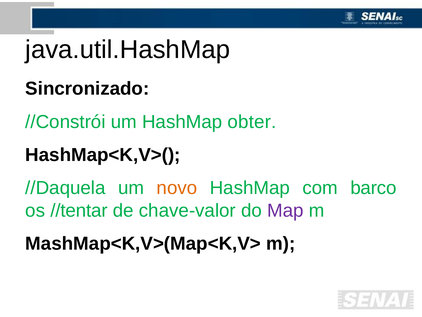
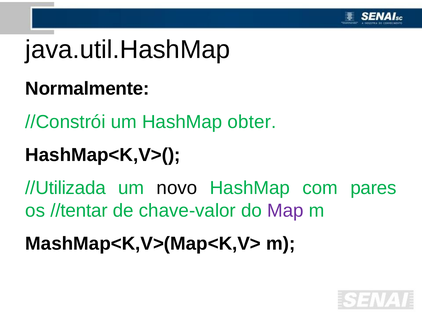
Sincronizado: Sincronizado -> Normalmente (87, 89)
//Daquela: //Daquela -> //Utilizada (66, 188)
novo colour: orange -> black (177, 188)
barco: barco -> pares (373, 188)
